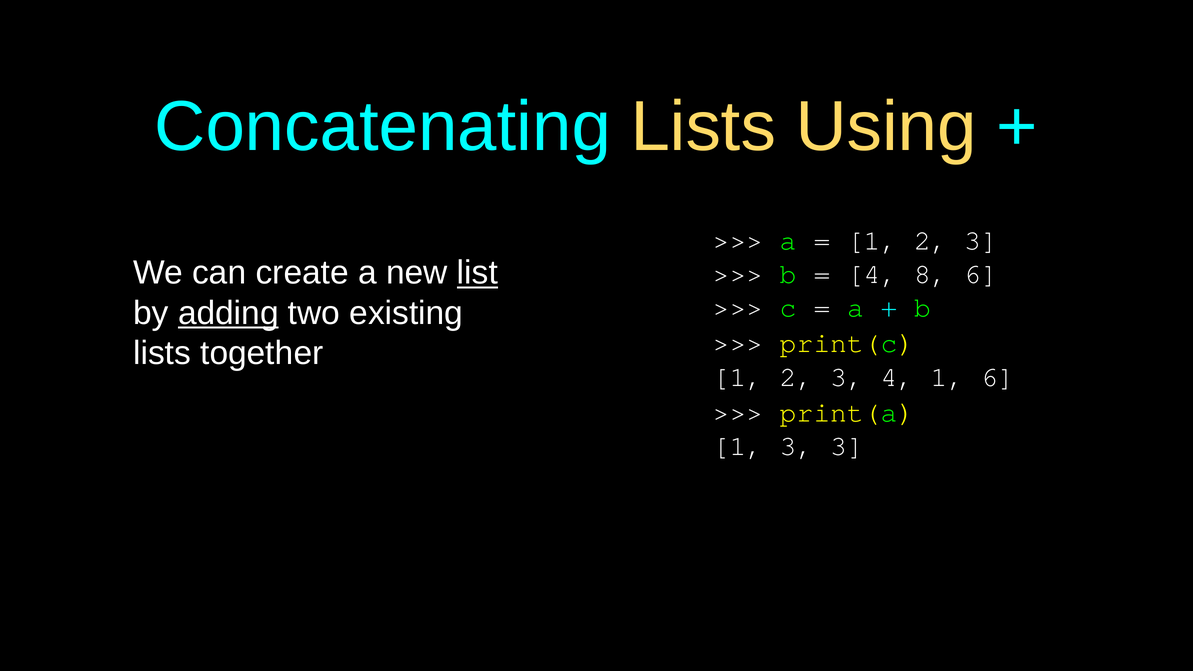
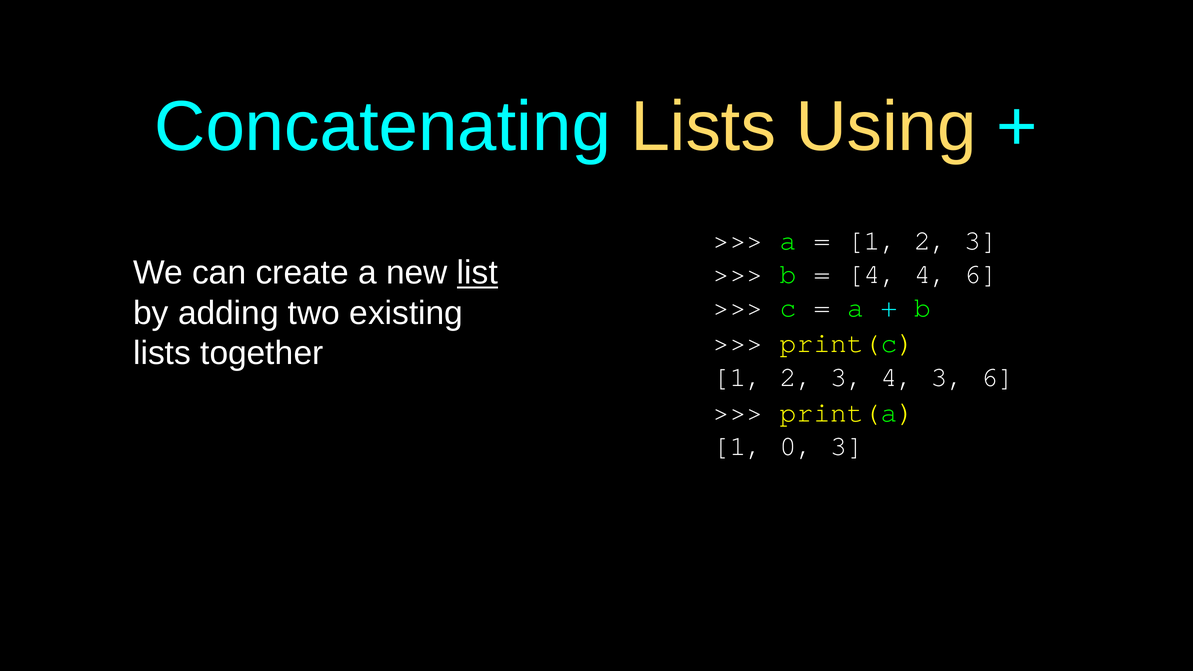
4 8: 8 -> 4 (931, 274)
adding underline: present -> none (228, 313)
4 1: 1 -> 3 (948, 377)
1 3: 3 -> 0 (797, 446)
